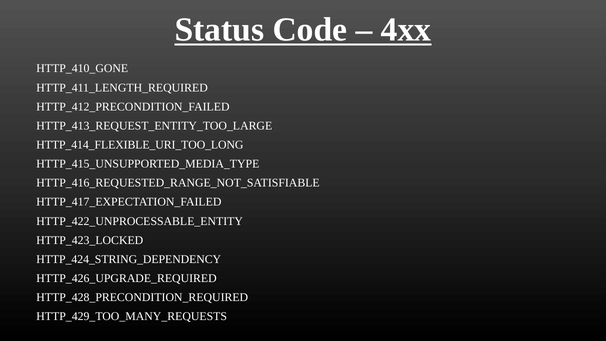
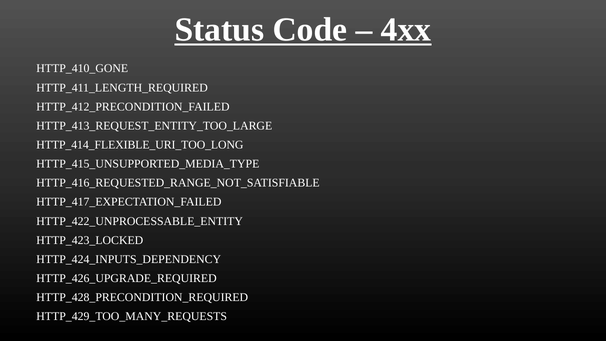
HTTP_424_STRING_DEPENDENCY: HTTP_424_STRING_DEPENDENCY -> HTTP_424_INPUTS_DEPENDENCY (129, 259)
